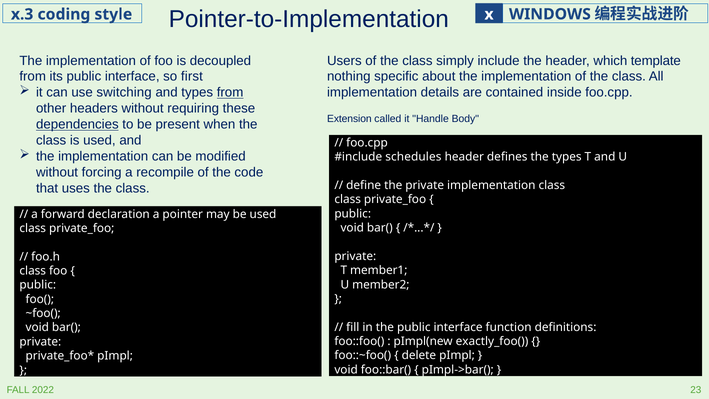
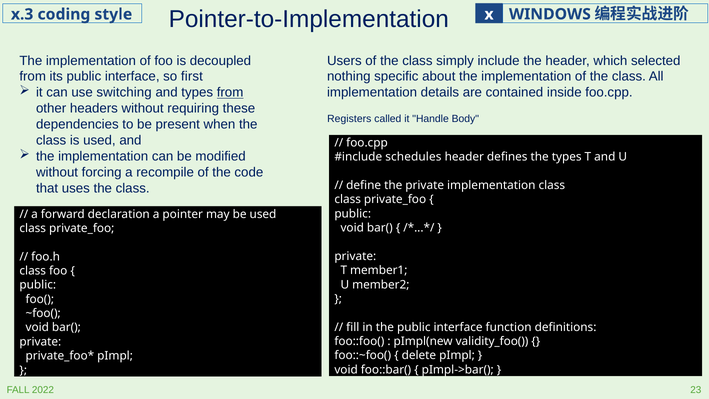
template: template -> selected (656, 61)
Extension: Extension -> Registers (349, 119)
dependencies underline: present -> none (77, 124)
exactly_foo(: exactly_foo( -> validity_foo( (492, 341)
